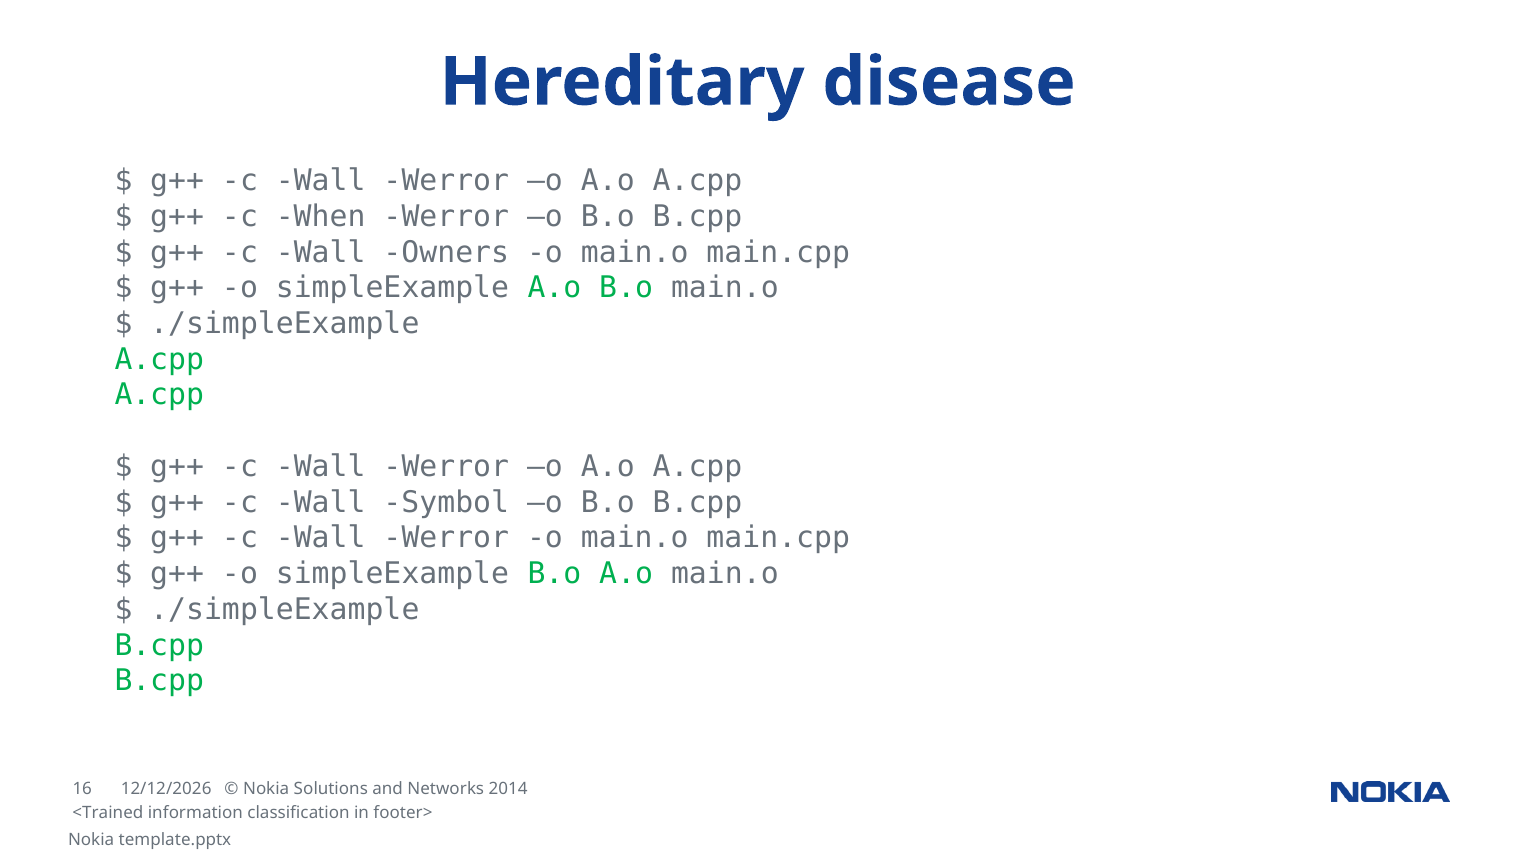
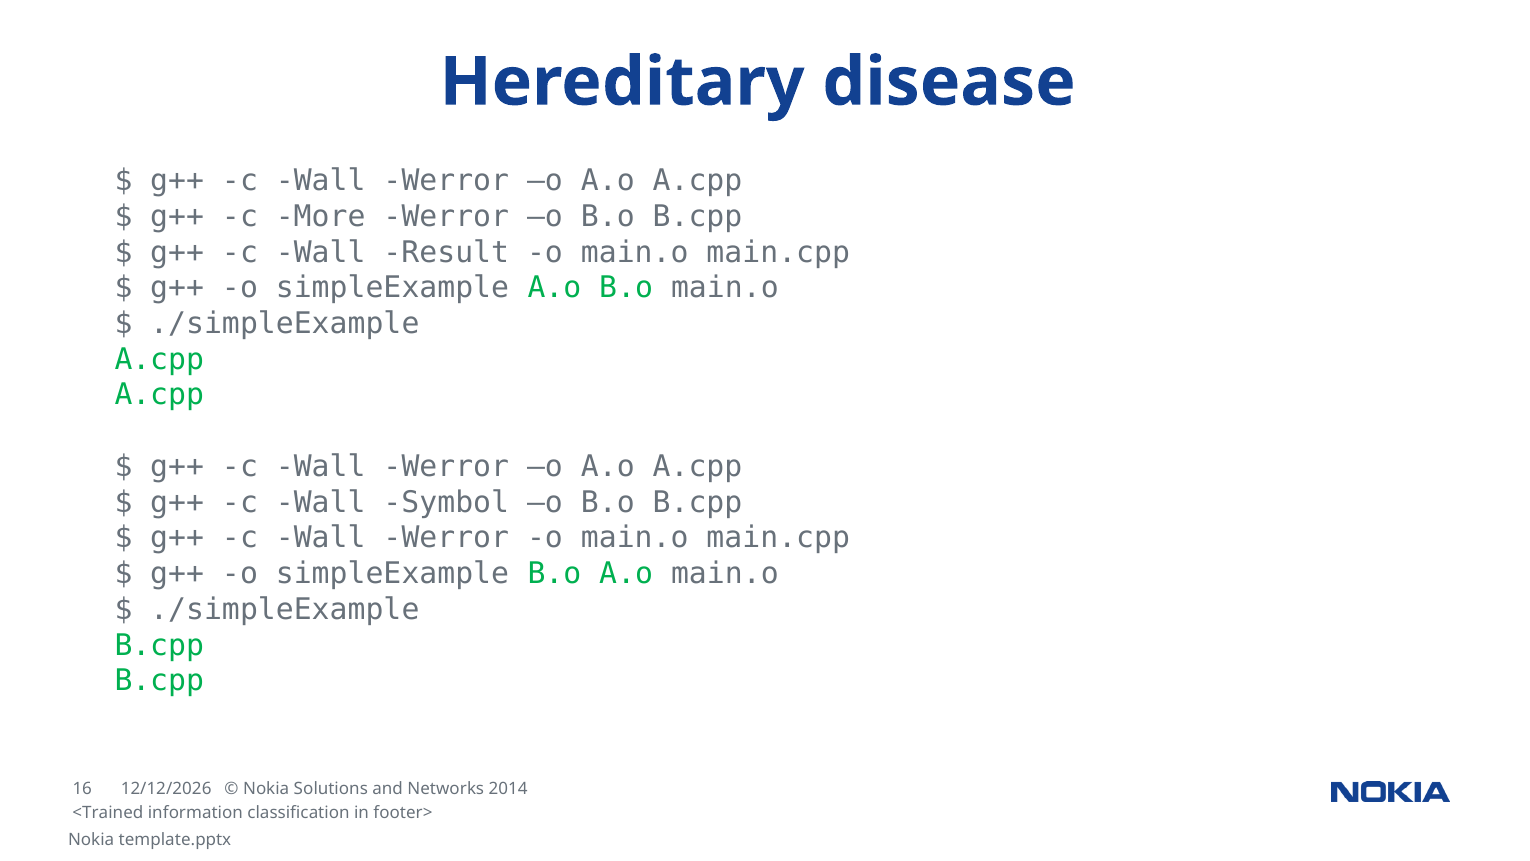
When: When -> More (321, 216)
Owners: Owners -> Result (446, 252)
